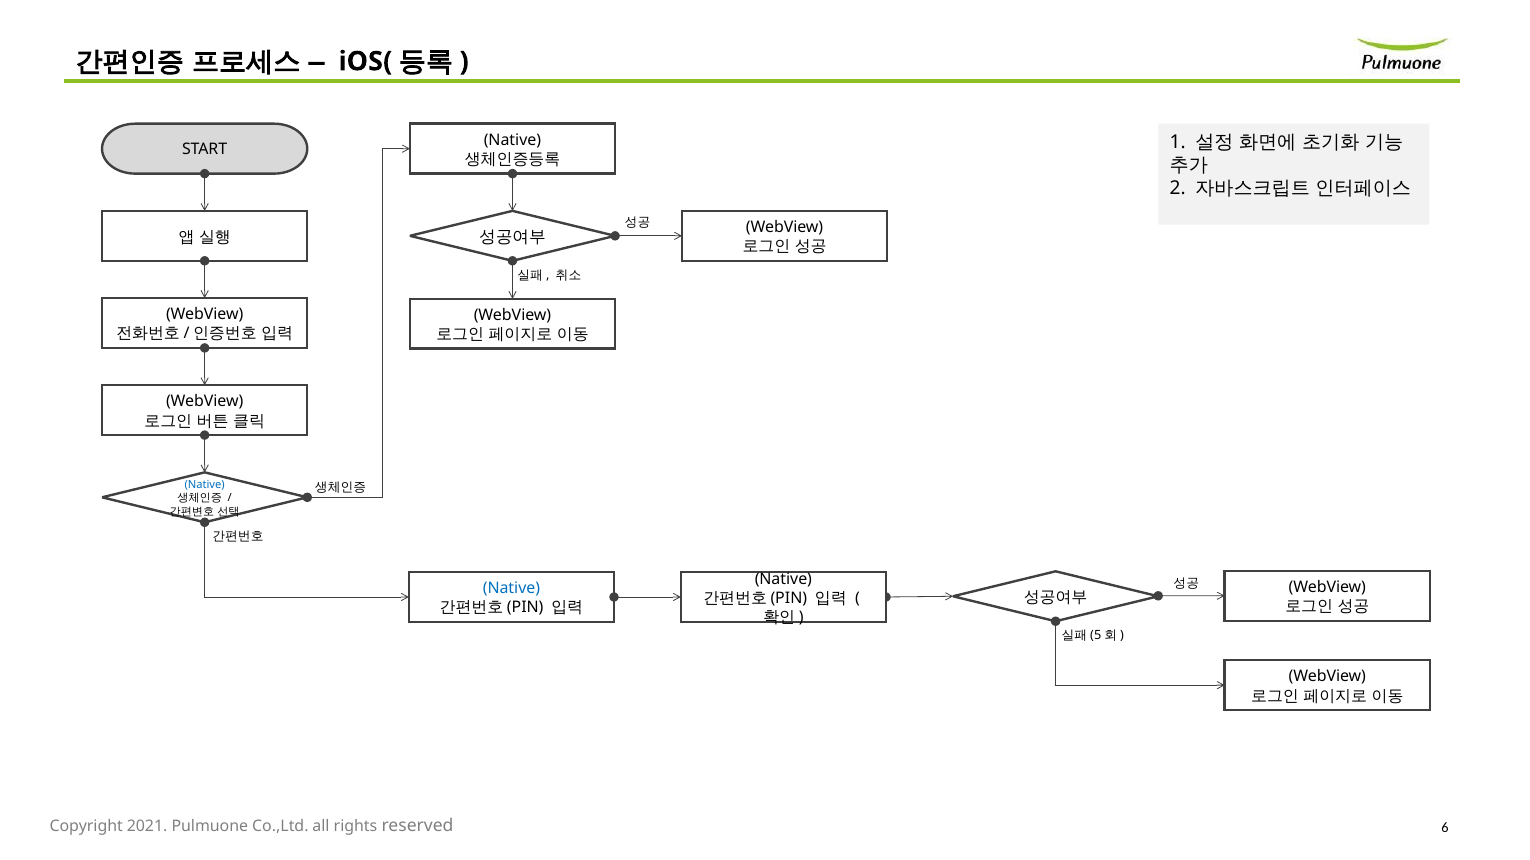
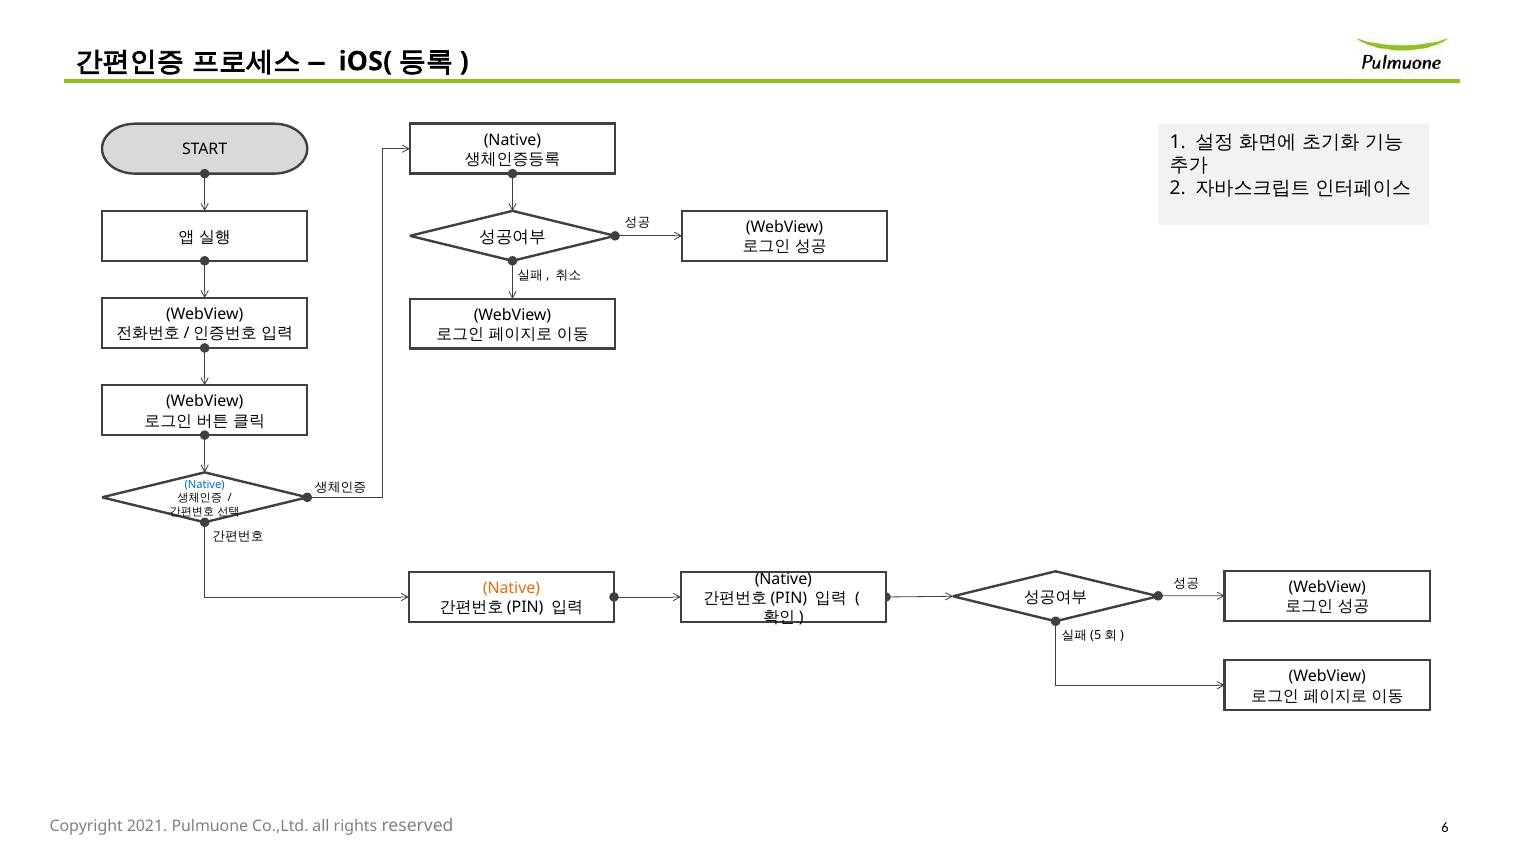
Native colour: blue -> orange (511, 589)
